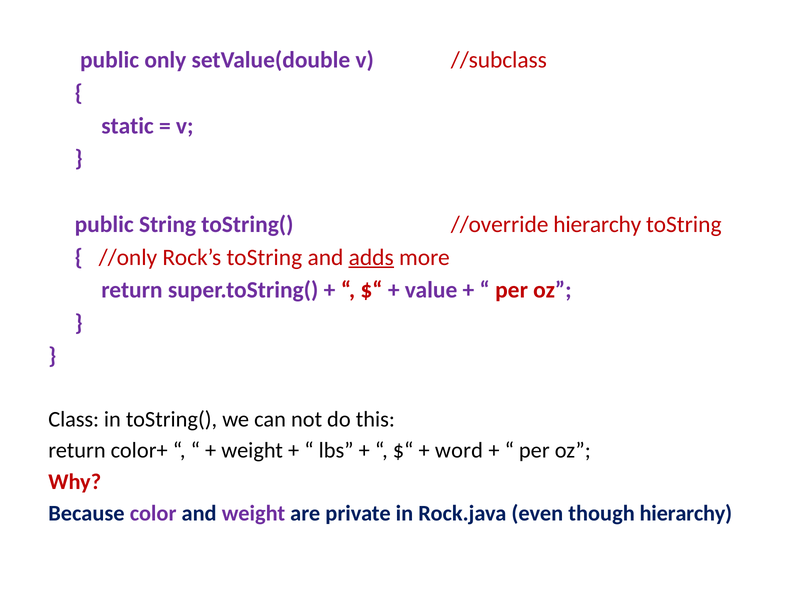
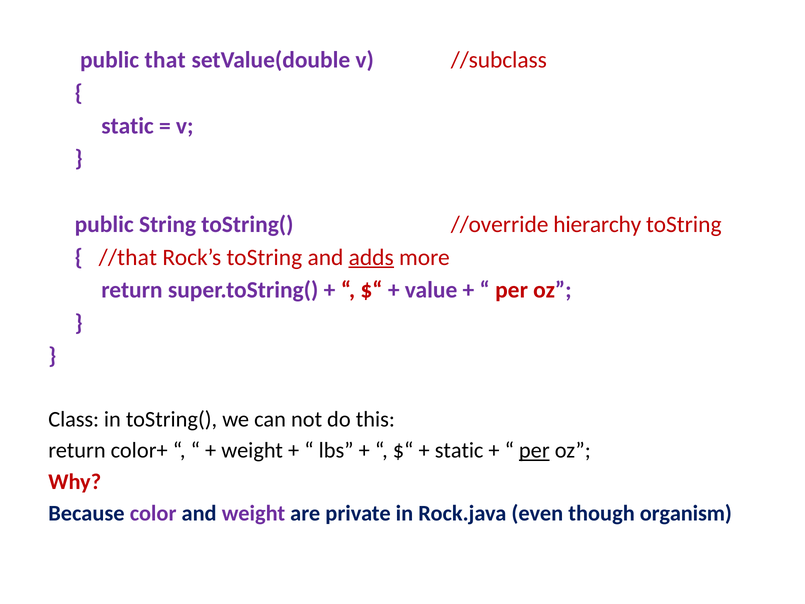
only: only -> that (165, 60)
//only: //only -> //that (128, 257)
word: word -> static (459, 450)
per underline: none -> present (534, 450)
though hierarchy: hierarchy -> organism (686, 513)
